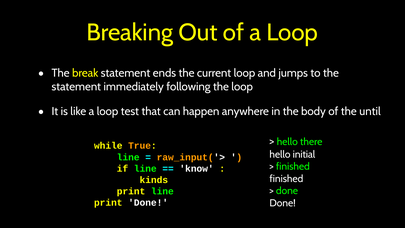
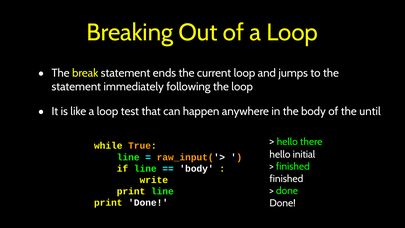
know: know -> body (197, 169)
kinds: kinds -> write (154, 180)
